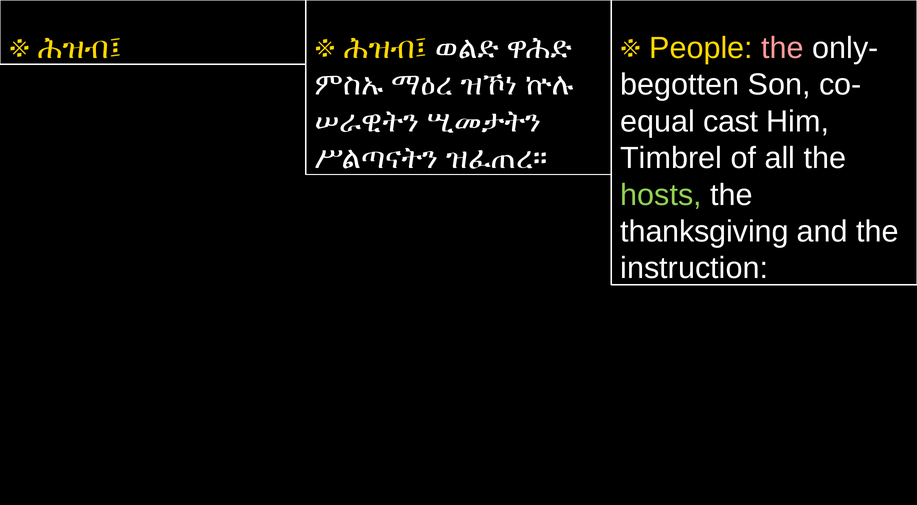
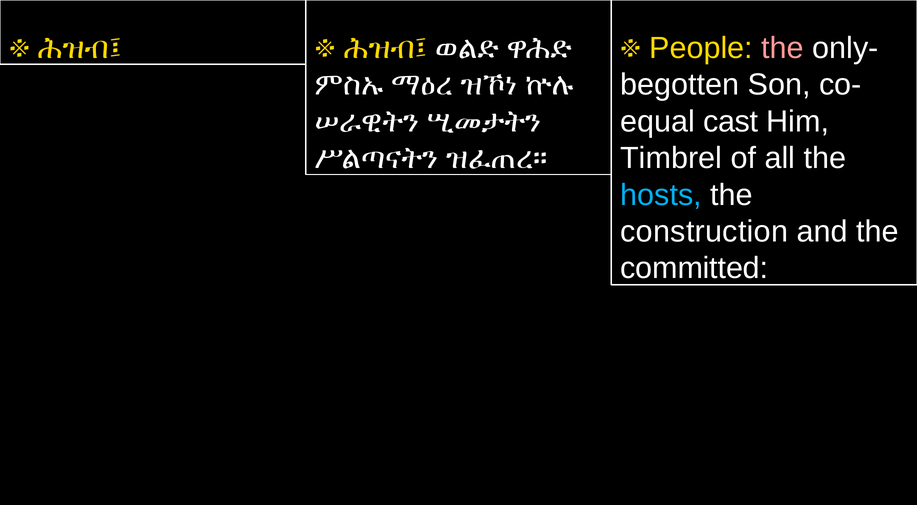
hosts colour: light green -> light blue (661, 195)
thanksgiving: thanksgiving -> construction (704, 231)
instruction: instruction -> committed (694, 268)
